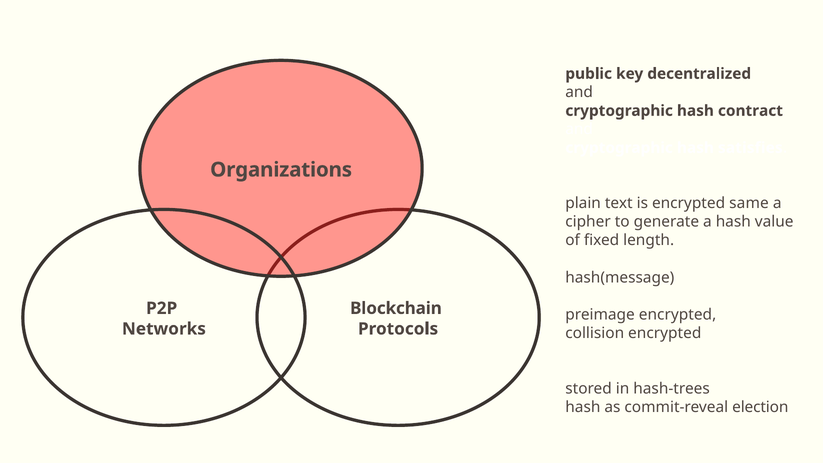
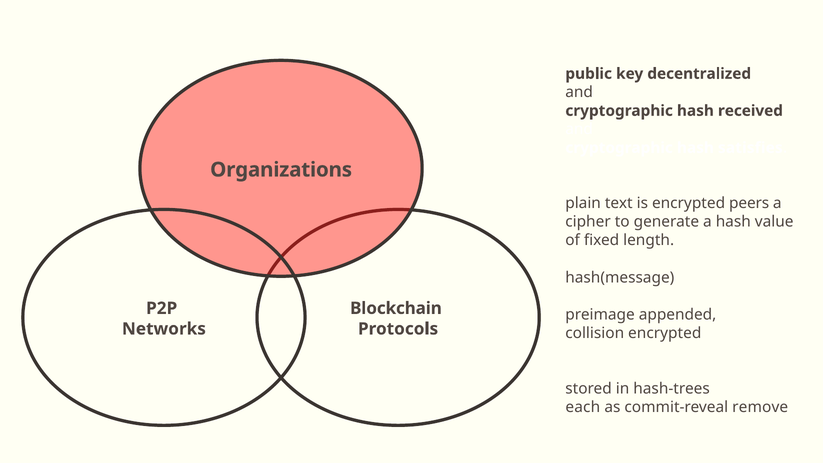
contract: contract -> received (750, 111)
same: same -> peers (749, 203)
preimage encrypted: encrypted -> appended (678, 314)
hash: hash -> each (583, 407)
election: election -> remove (760, 407)
